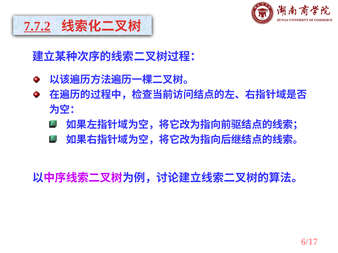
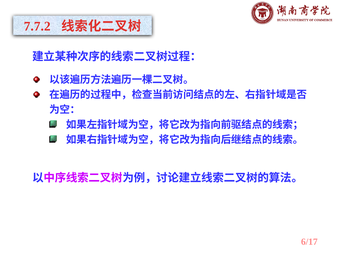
7.7.2 underline: present -> none (37, 26)
